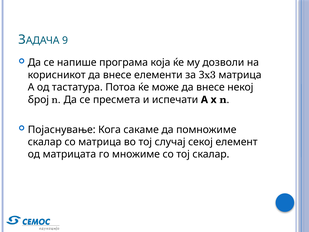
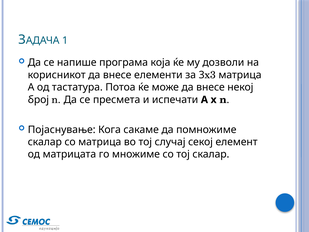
9: 9 -> 1 (65, 40)
